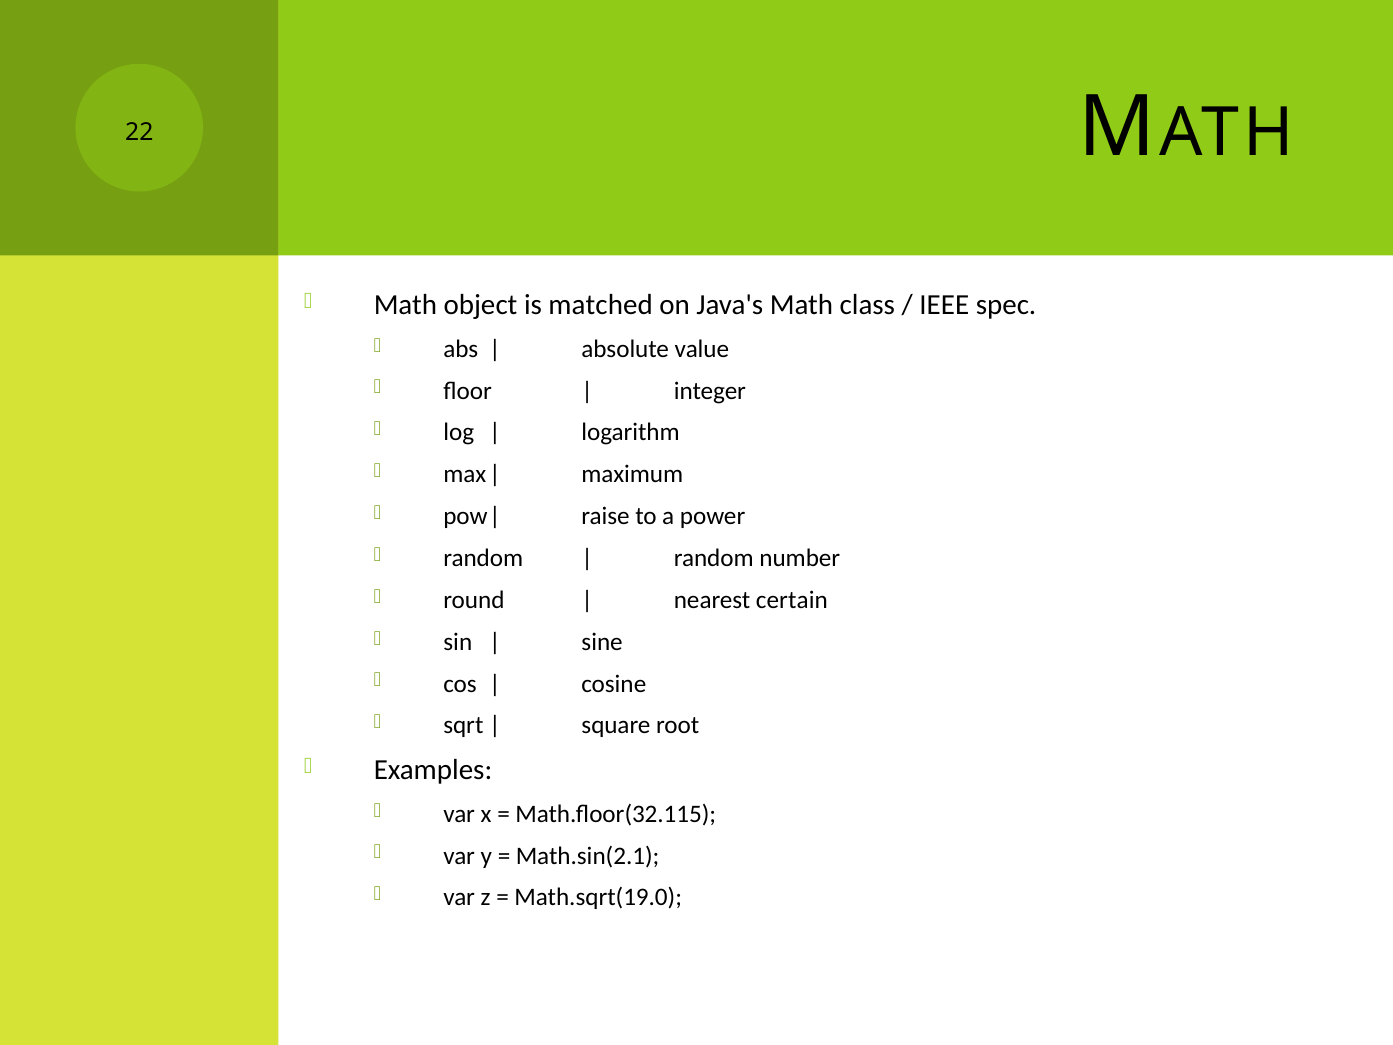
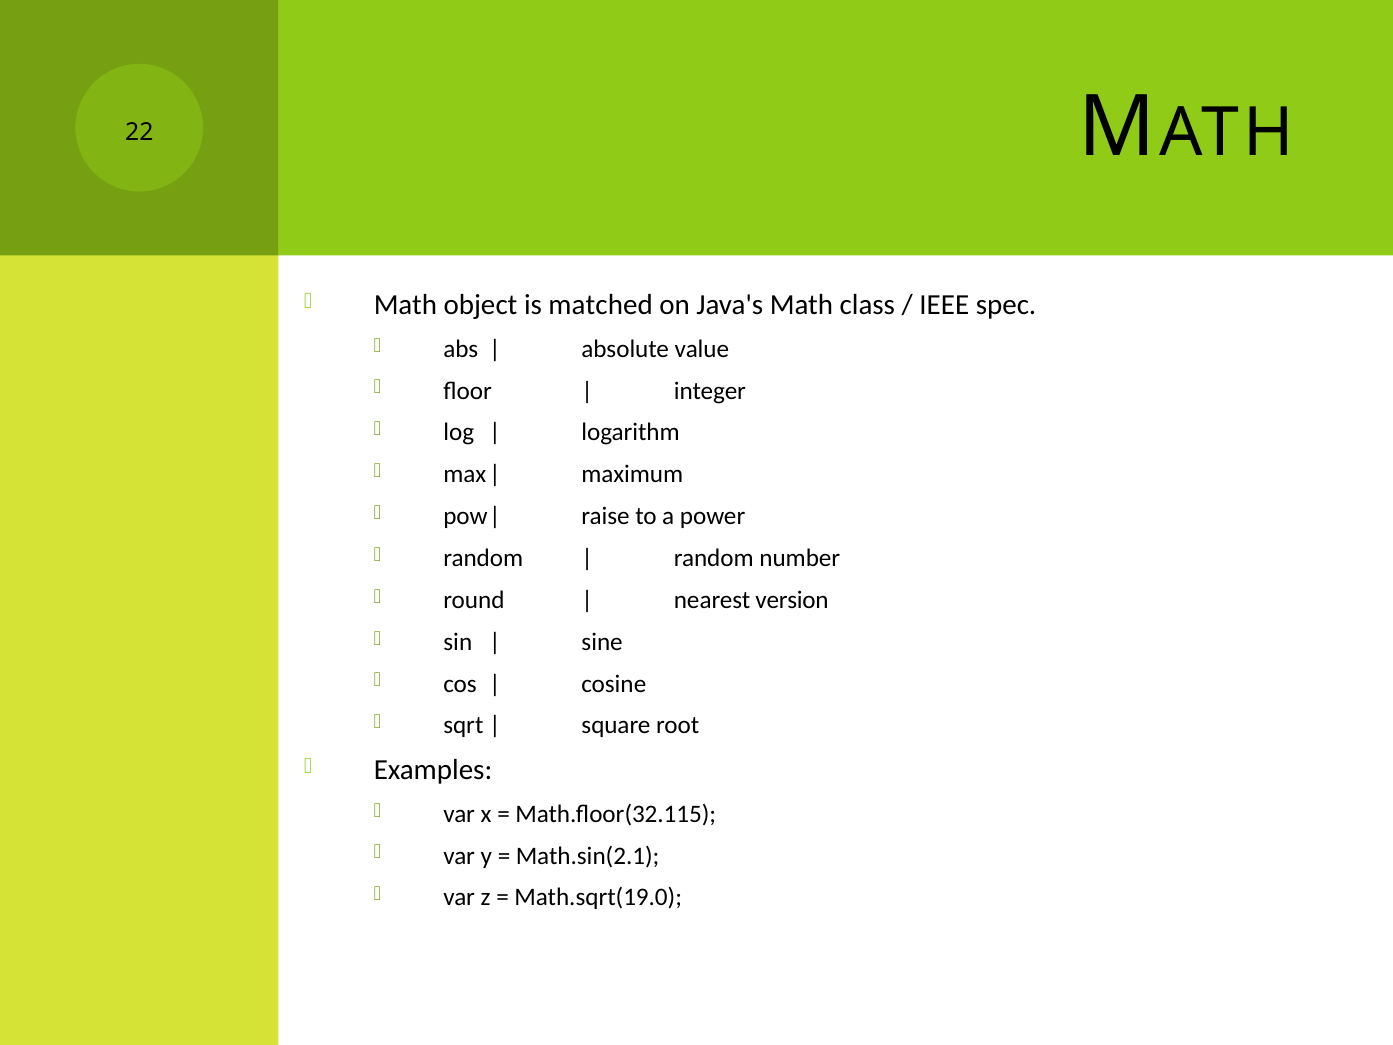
certain: certain -> version (792, 600)
